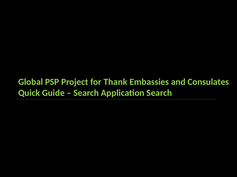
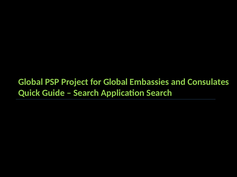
for Thank: Thank -> Global (116, 82)
